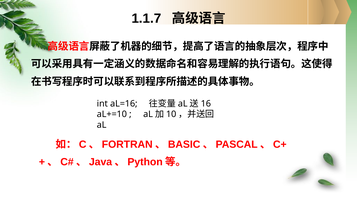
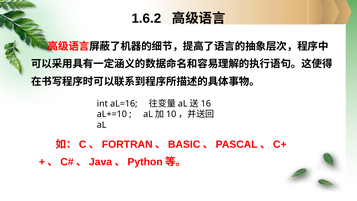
1.1.7: 1.1.7 -> 1.6.2 (146, 18)
